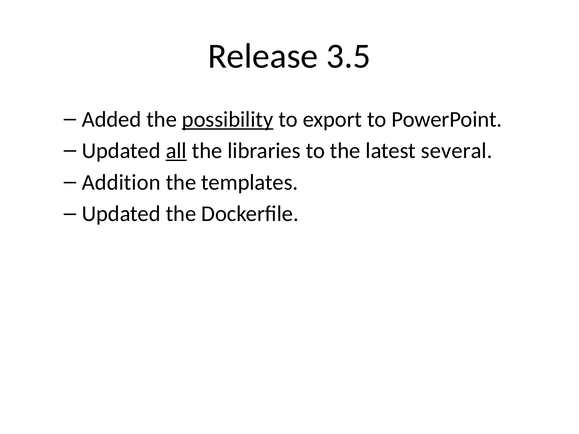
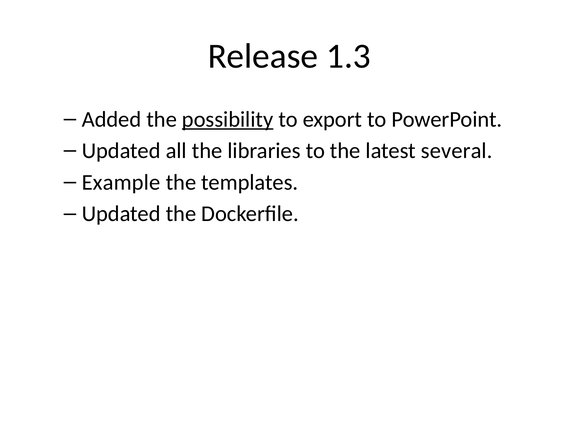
3.5: 3.5 -> 1.3 (348, 56)
all underline: present -> none (176, 151)
Addition: Addition -> Example (121, 182)
